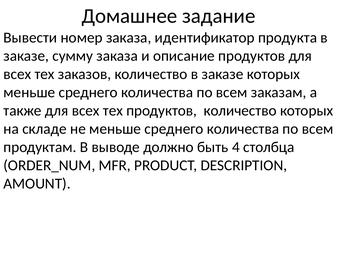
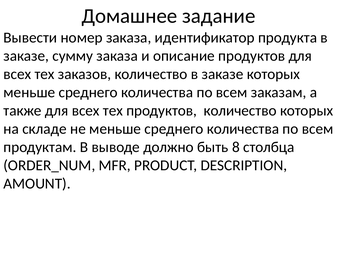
4: 4 -> 8 (236, 147)
